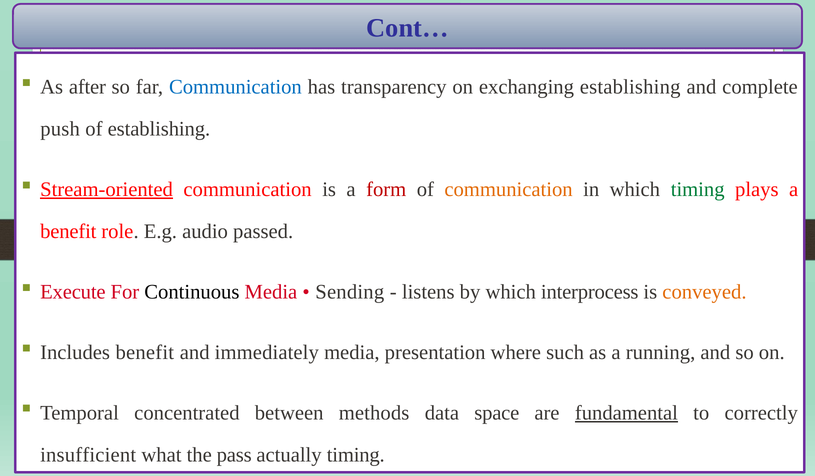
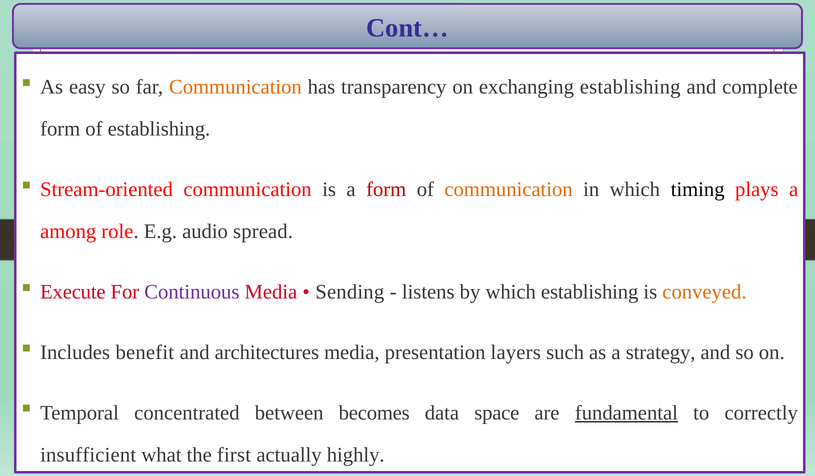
after: after -> easy (87, 87)
Communication colour: blue -> orange (235, 87)
push: push -> form (60, 129)
Stream-oriented underline: present -> none (107, 189)
timing colour: green -> black (698, 189)
benefit: benefit -> among (68, 232)
passed: passed -> spread (263, 232)
Continuous colour: black -> purple (192, 292)
which interprocess: interprocess -> establishing (590, 292)
immediately: immediately -> architectures (267, 352)
where: where -> layers (516, 352)
running: running -> strategy (661, 352)
methods: methods -> becomes (374, 413)
pass: pass -> first (234, 455)
actually timing: timing -> highly (356, 455)
